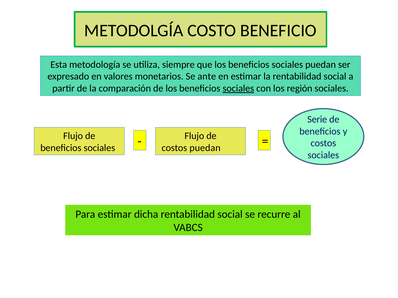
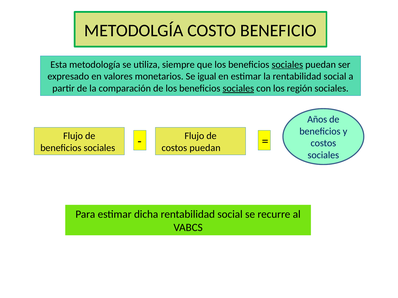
sociales underline: none -> present (287, 65)
ante: ante -> igual (207, 77)
Serie: Serie -> Años (317, 120)
